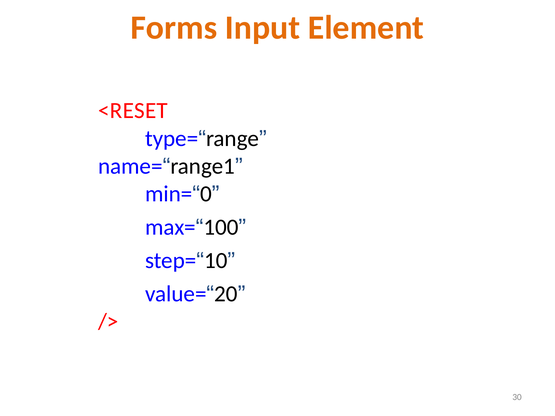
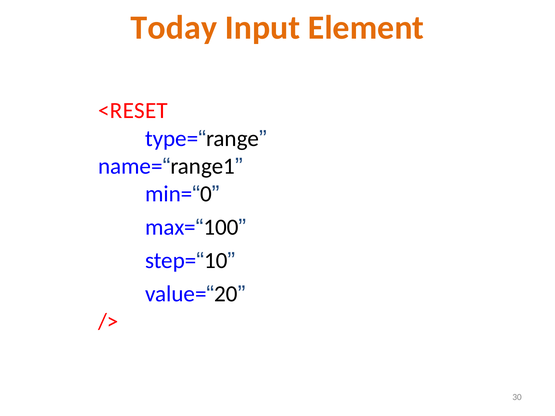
Forms: Forms -> Today (174, 28)
